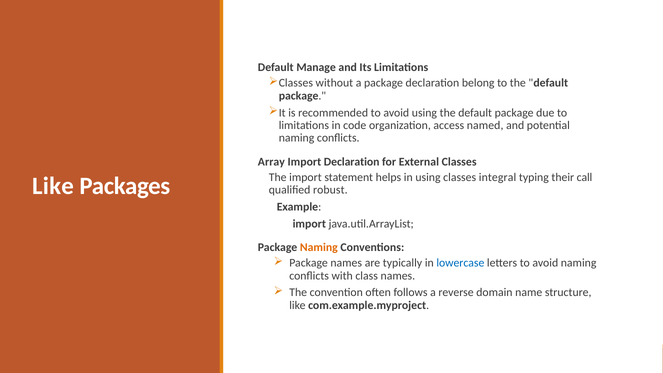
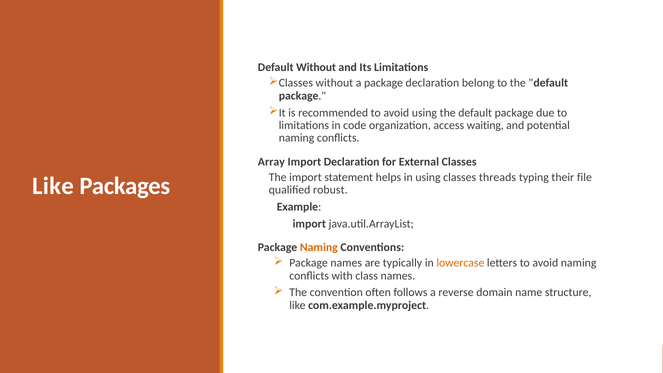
Default Manage: Manage -> Without (316, 68)
named: named -> waiting (485, 125)
integral: integral -> threads (498, 177)
call: call -> file (584, 177)
lowercase colour: blue -> orange (460, 263)
